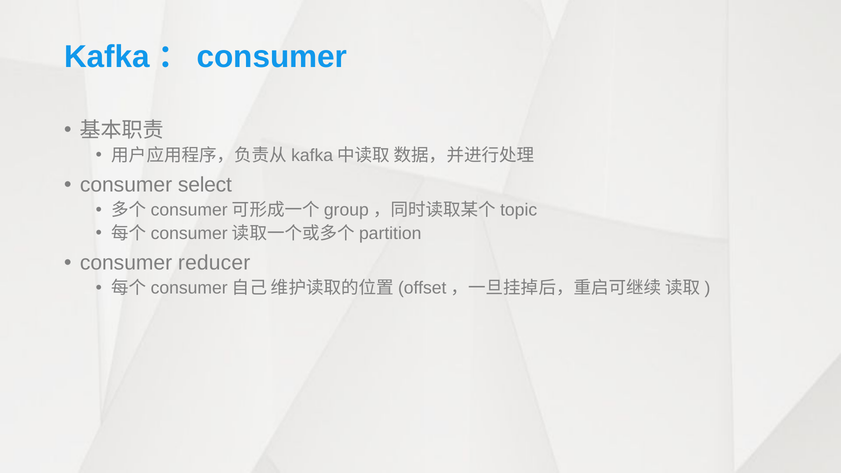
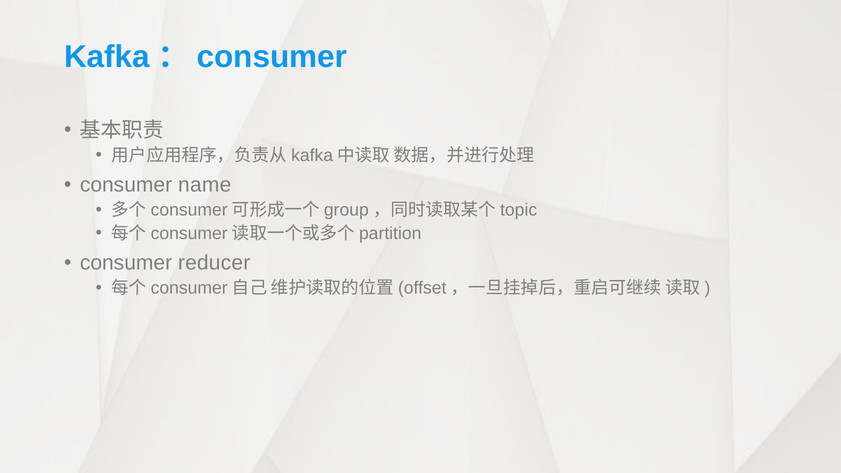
select: select -> name (205, 185)
